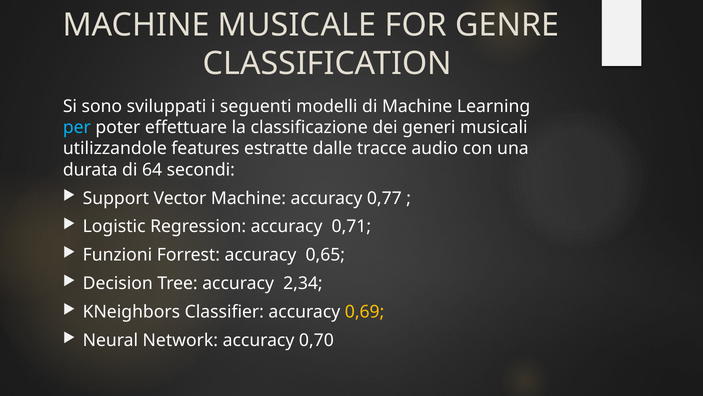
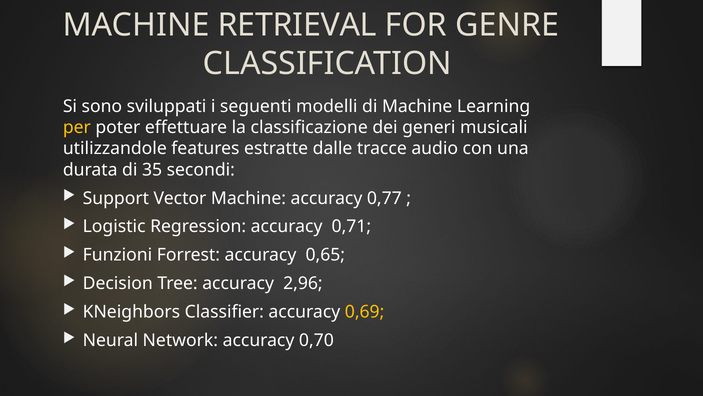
MUSICALE: MUSICALE -> RETRIEVAL (297, 25)
per colour: light blue -> yellow (77, 127)
64: 64 -> 35 (152, 169)
2,34: 2,34 -> 2,96 (303, 283)
